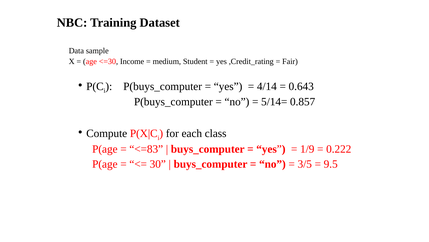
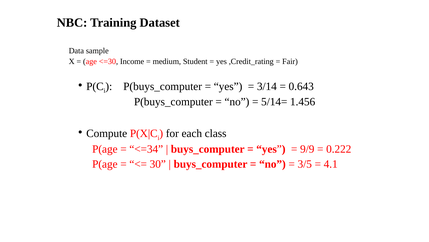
4/14: 4/14 -> 3/14 (267, 86)
0.857: 0.857 -> 1.456 (303, 102)
<=83: <=83 -> <=34 (146, 149)
1/9: 1/9 -> 9/9 (307, 149)
9.5: 9.5 -> 4.1 (331, 164)
